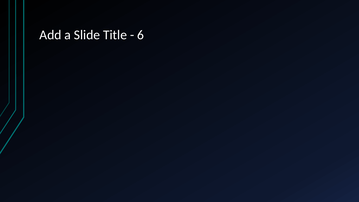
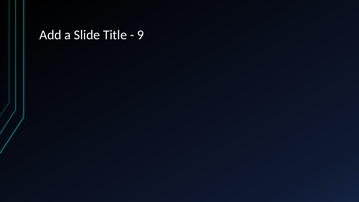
6: 6 -> 9 (141, 35)
